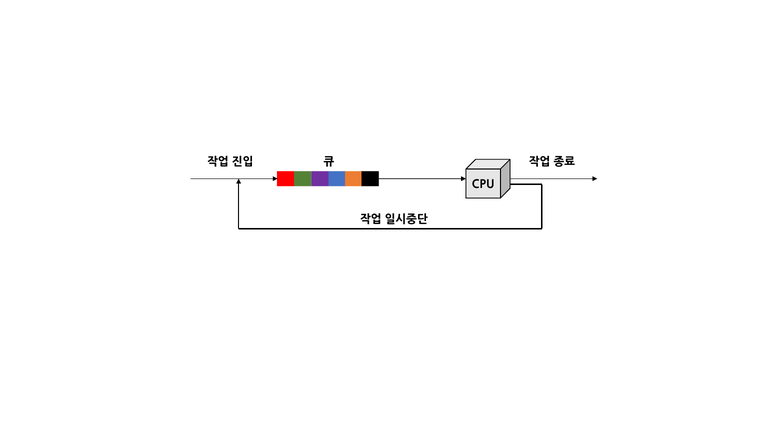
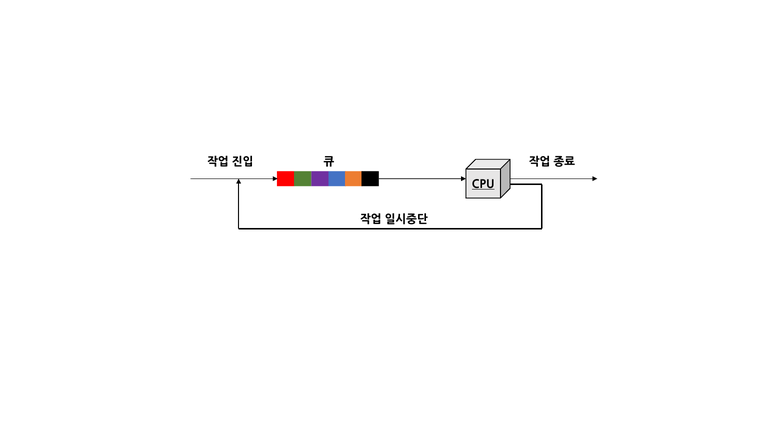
CPU underline: none -> present (483, 184)
